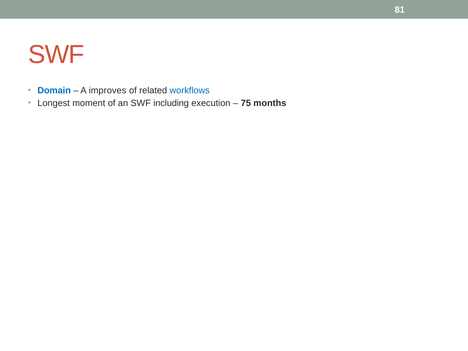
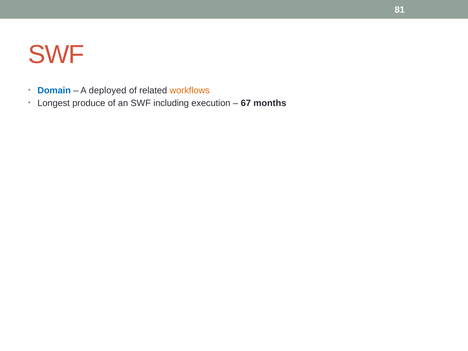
improves: improves -> deployed (108, 90)
workflows colour: blue -> orange (190, 90)
moment: moment -> produce (89, 103)
75: 75 -> 67 (246, 103)
